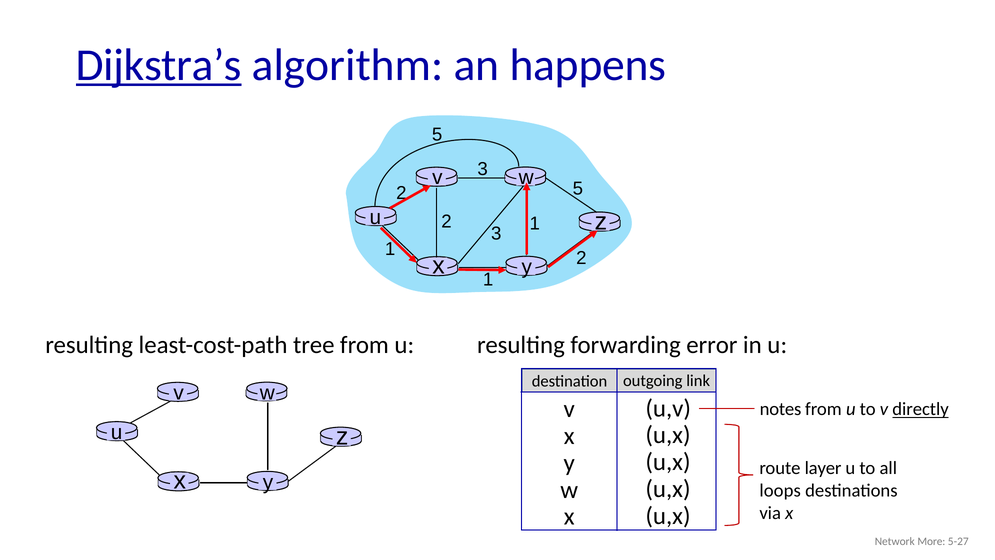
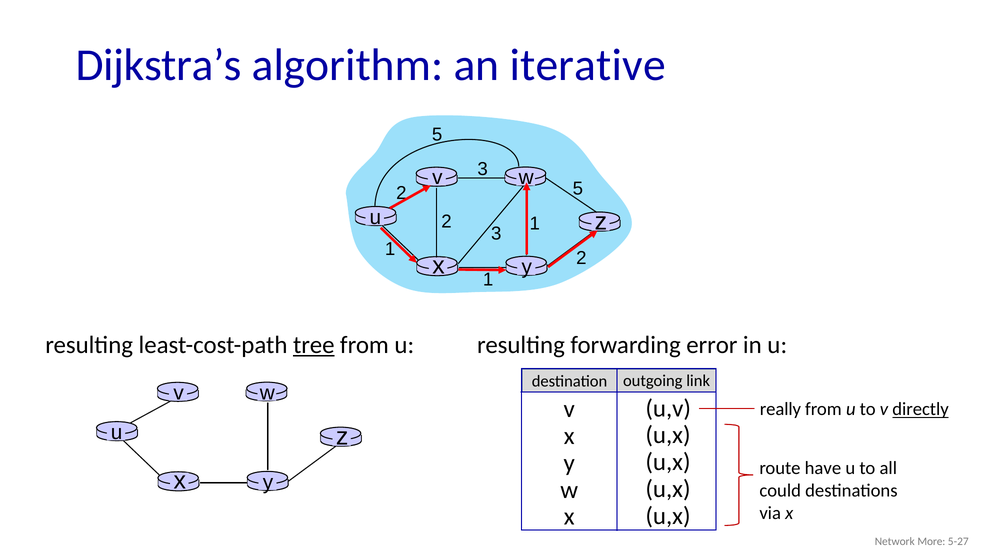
Dijkstra’s underline: present -> none (159, 65)
happens: happens -> iterative (588, 65)
tree underline: none -> present (314, 345)
notes: notes -> really (780, 409)
layer: layer -> have (823, 468)
loops: loops -> could (780, 490)
